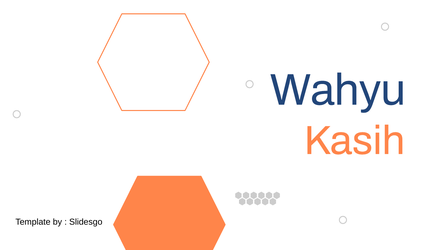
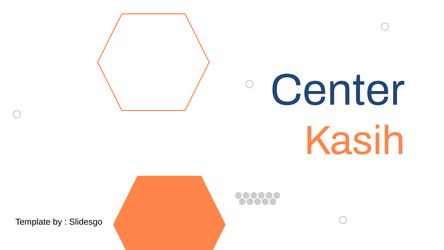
Wahyu: Wahyu -> Center (337, 90)
